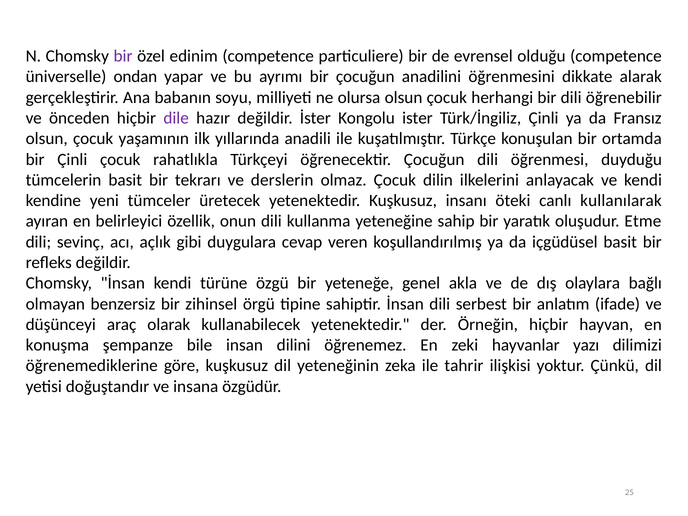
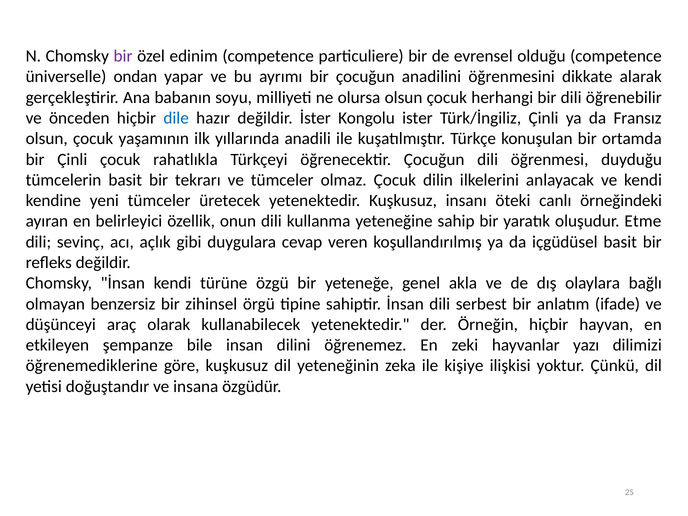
dile colour: purple -> blue (176, 118)
ve derslerin: derslerin -> tümceler (282, 180)
kullanılarak: kullanılarak -> örneğindeki (621, 201)
konuşma: konuşma -> etkileyen (57, 345)
tahrir: tahrir -> kişiye (464, 366)
